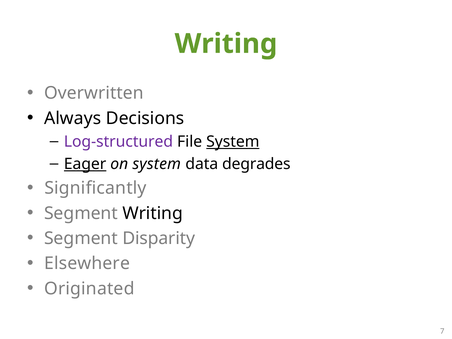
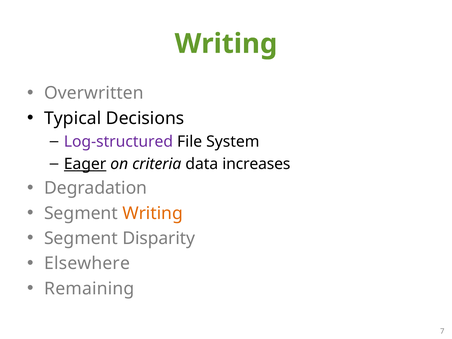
Always: Always -> Typical (73, 118)
System underline: present -> none (233, 142)
on system: system -> criteria (157, 164)
degrades: degrades -> increases (256, 164)
Significantly: Significantly -> Degradation (96, 188)
Writing colour: black -> orange (153, 213)
Originated: Originated -> Remaining (89, 289)
